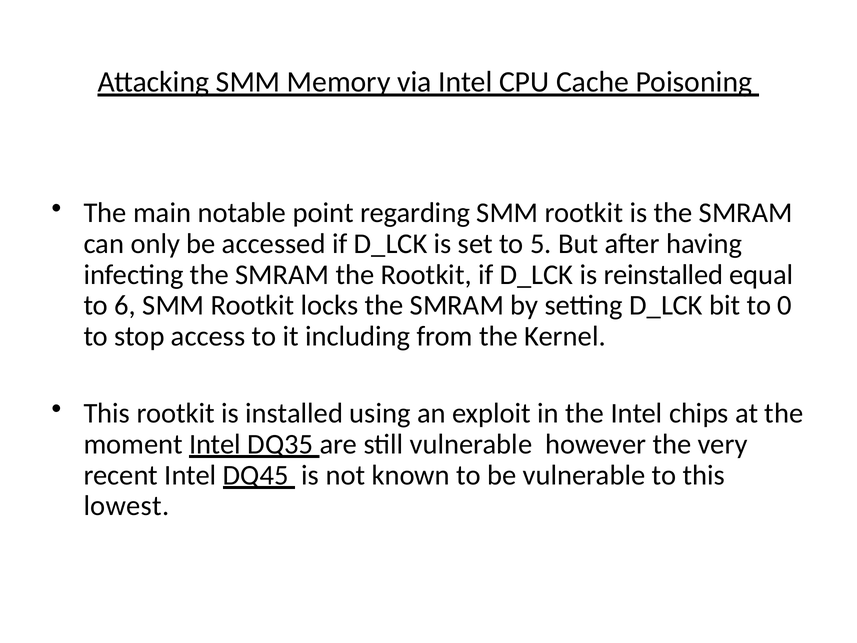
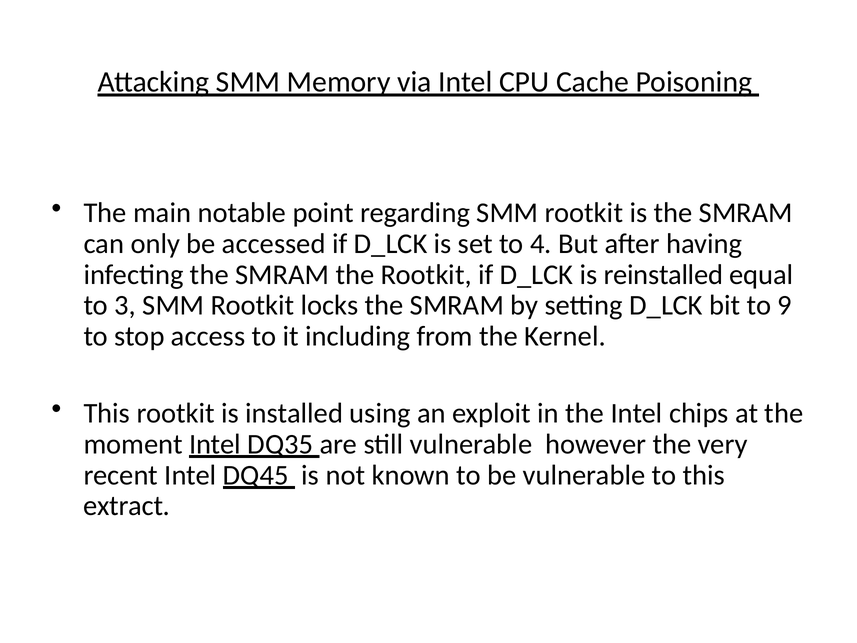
5: 5 -> 4 (541, 244)
6: 6 -> 3 (125, 305)
0: 0 -> 9 (785, 305)
lowest: lowest -> extract (127, 506)
